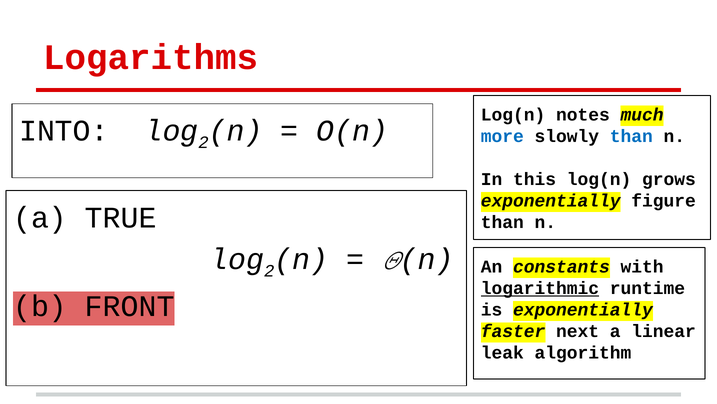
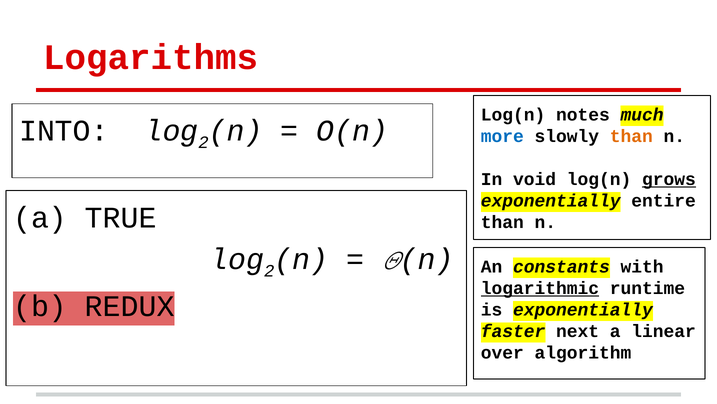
than colour: blue -> orange (631, 136)
this: this -> void (535, 179)
grows underline: none -> present (669, 179)
figure: figure -> entire (664, 200)
FRONT: FRONT -> REDUX (130, 306)
leak: leak -> over (502, 352)
